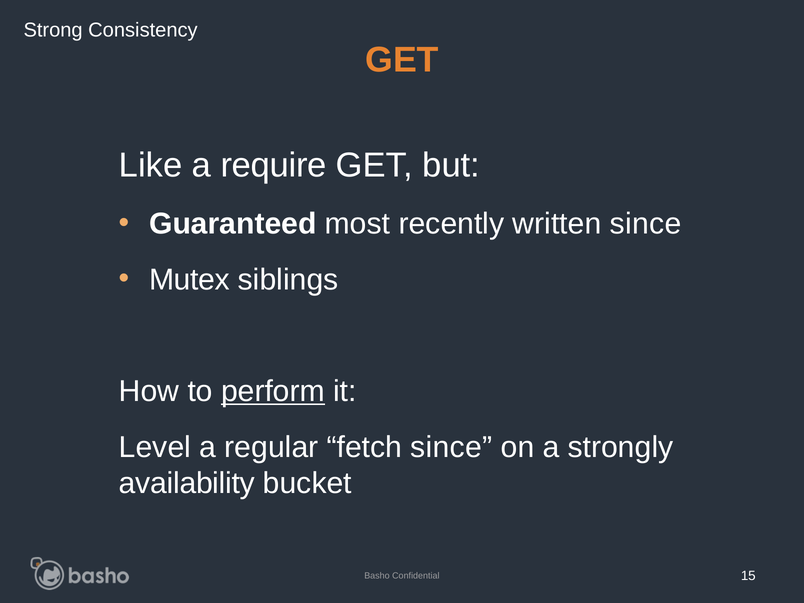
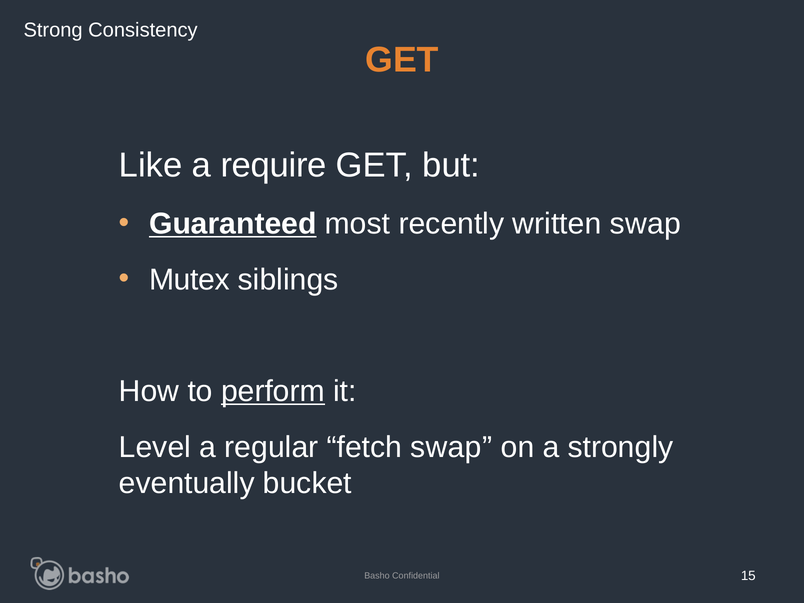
Guaranteed underline: none -> present (233, 224)
written since: since -> swap (646, 224)
fetch since: since -> swap (451, 447)
availability: availability -> eventually (187, 483)
